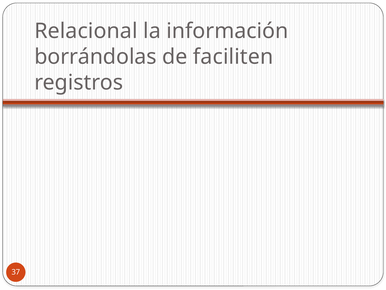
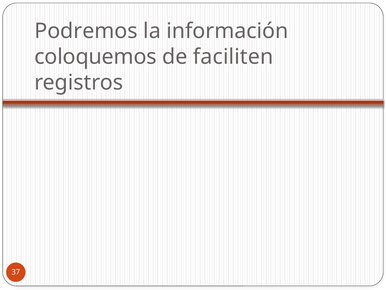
Relacional: Relacional -> Podremos (86, 31)
borrándolas: borrándolas -> coloquemos (96, 57)
